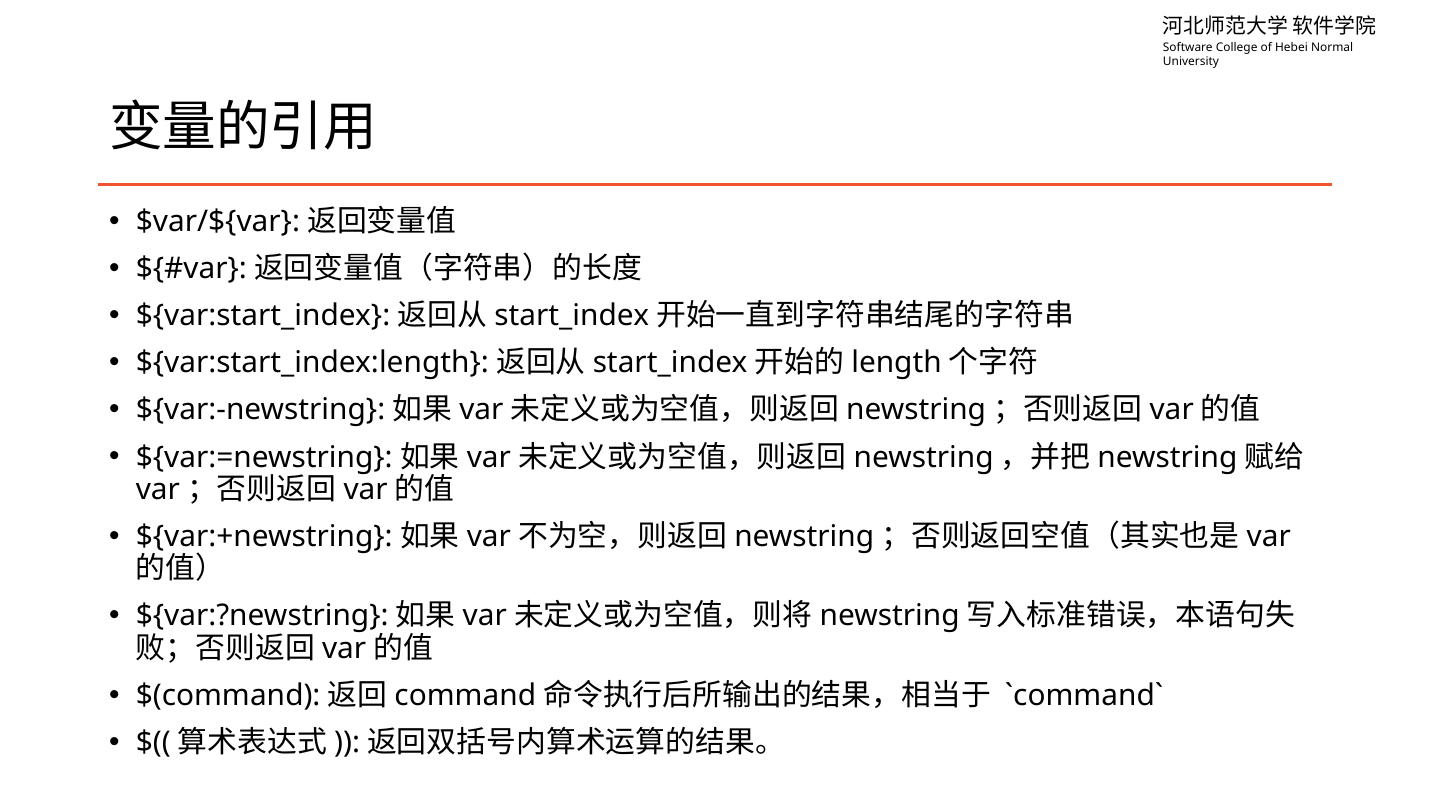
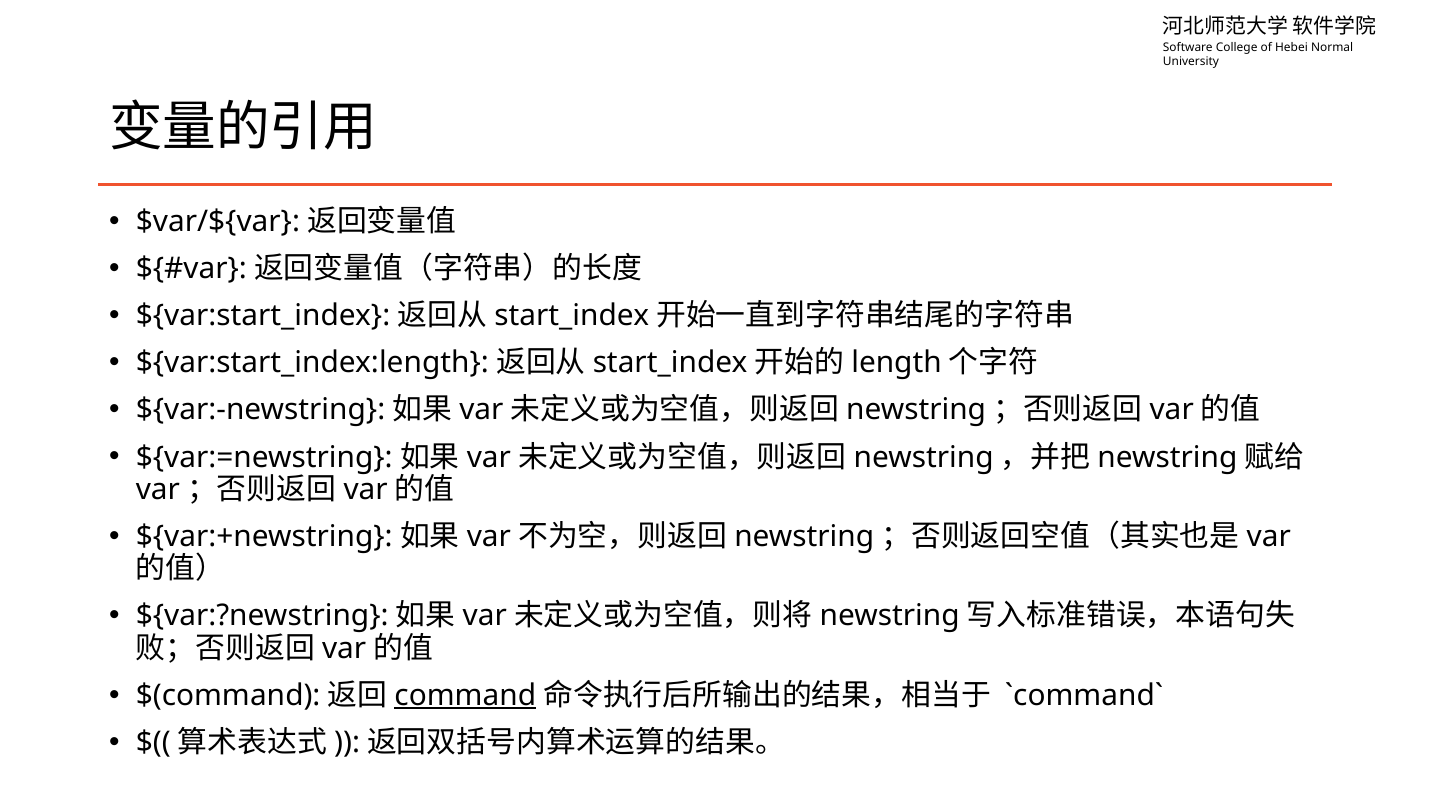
command underline: none -> present (465, 695)
